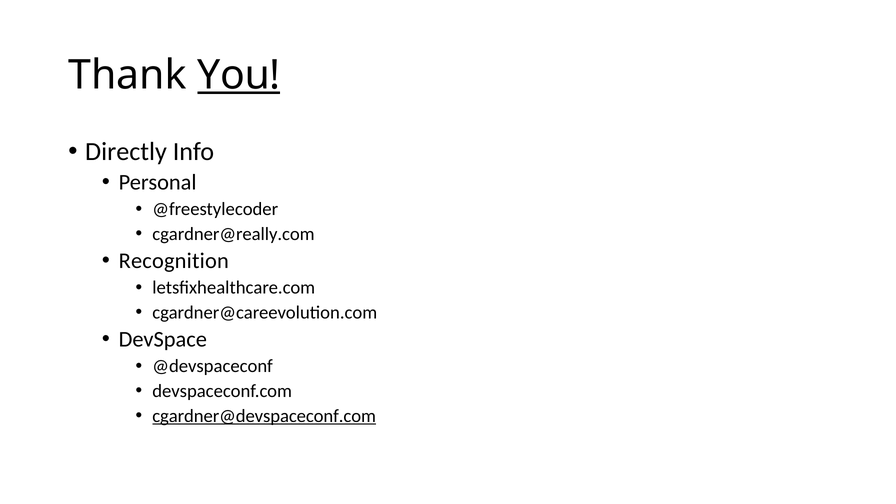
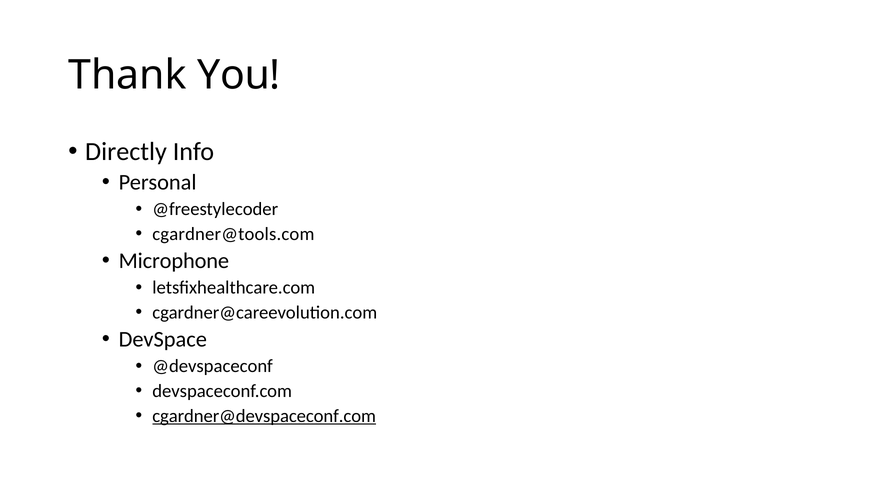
You underline: present -> none (239, 75)
cgardner@really.com: cgardner@really.com -> cgardner@tools.com (233, 234)
Recognition: Recognition -> Microphone (174, 261)
